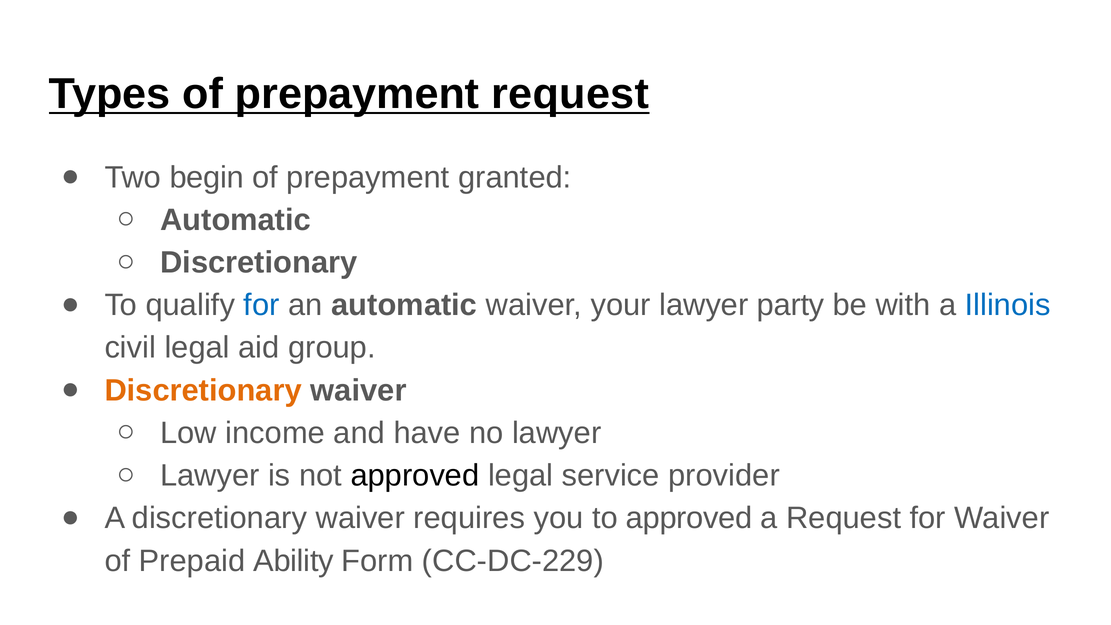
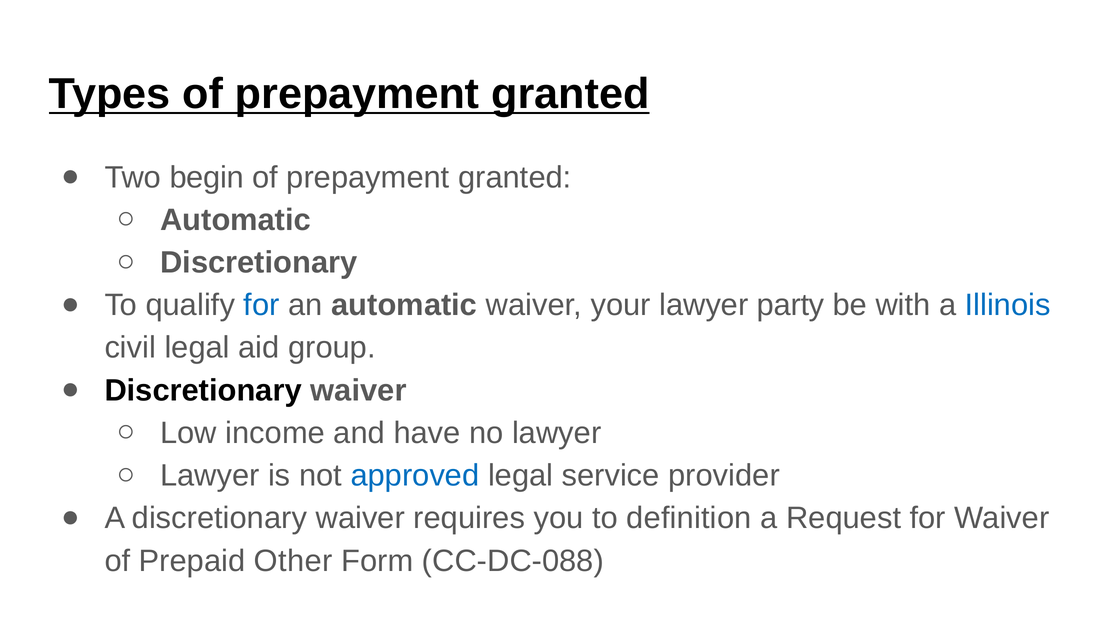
Types of prepayment request: request -> granted (570, 94)
Discretionary colour: orange -> black (203, 390)
approved colour: black -> blue (415, 476)
to approved: approved -> definition (689, 518)
Ability: Ability -> Other (293, 561)
CC-DC-229: CC-DC-229 -> CC-DC-088 (513, 561)
